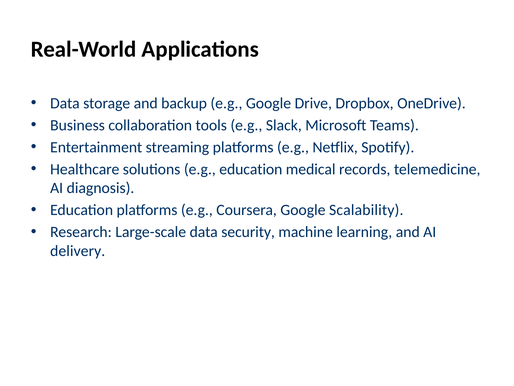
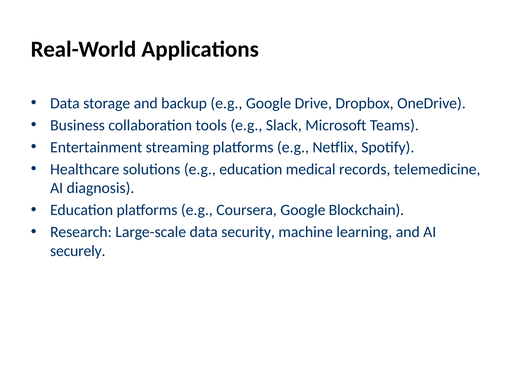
Scalability: Scalability -> Blockchain (366, 210)
delivery: delivery -> securely (78, 251)
